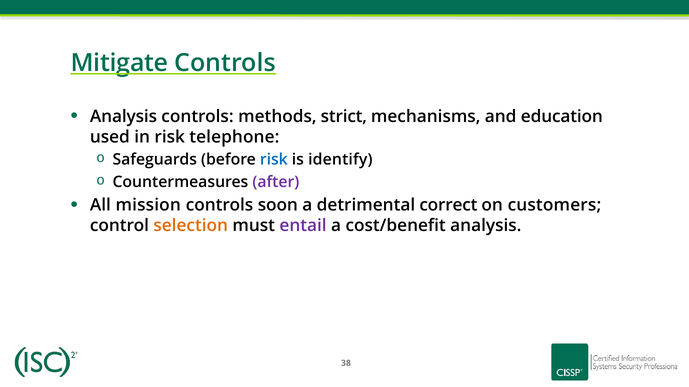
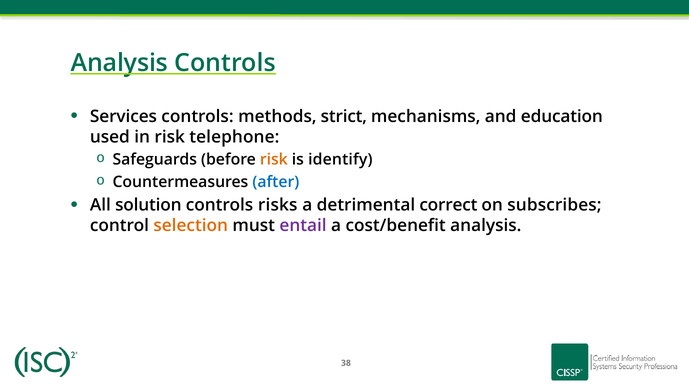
Mitigate: Mitigate -> Analysis (119, 63)
Analysis: Analysis -> Services (123, 117)
risk colour: blue -> orange (274, 160)
after colour: purple -> blue (276, 182)
mission: mission -> solution (148, 205)
soon: soon -> risks (278, 205)
customers: customers -> subscribes (554, 205)
